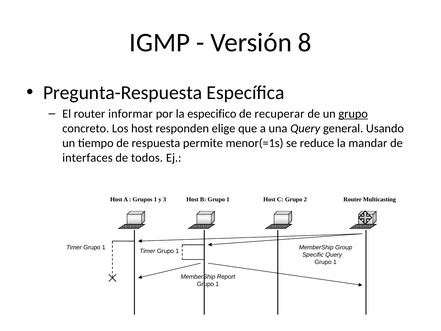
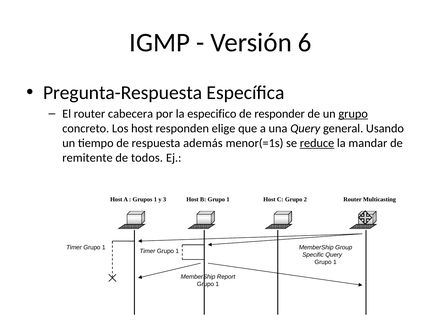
8: 8 -> 6 (305, 43)
informar: informar -> cabecera (131, 114)
recuperar: recuperar -> responder (280, 114)
permite: permite -> además (203, 143)
reduce underline: none -> present (317, 143)
interfaces: interfaces -> remitente (87, 158)
